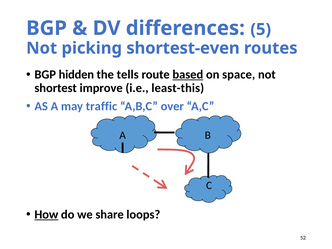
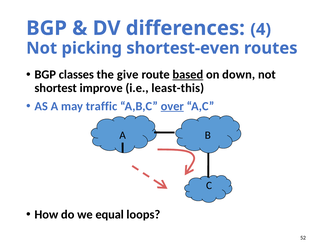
5: 5 -> 4 (261, 29)
hidden: hidden -> classes (76, 75)
tells: tells -> give (128, 75)
space: space -> down (239, 75)
over underline: none -> present (172, 106)
How underline: present -> none (46, 215)
share: share -> equal (110, 215)
